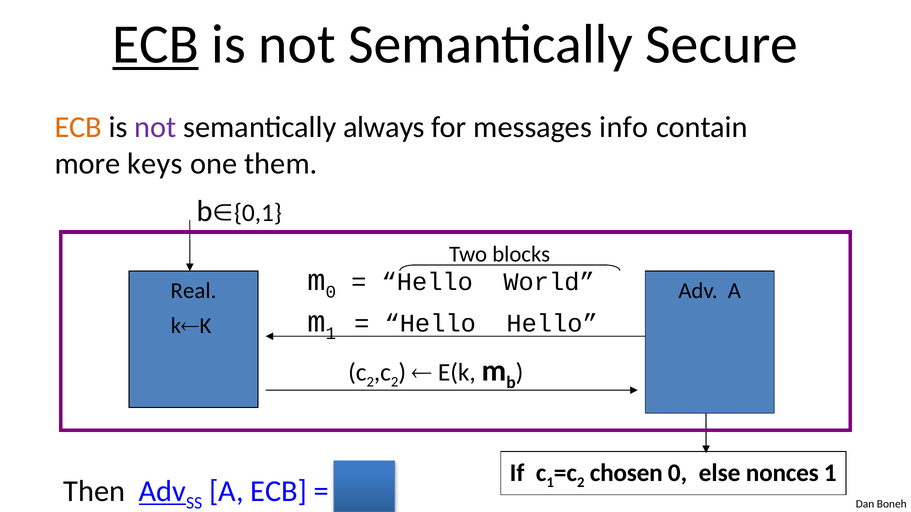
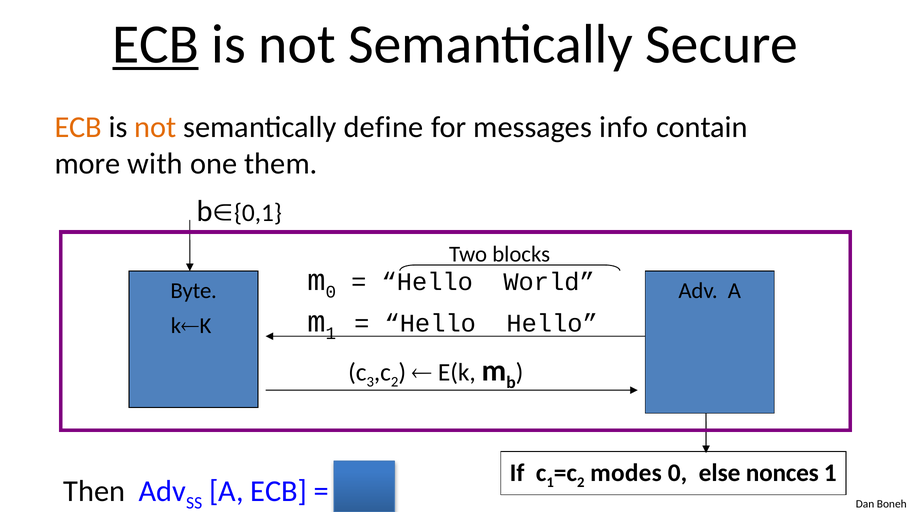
not colour: purple -> orange (155, 127)
always: always -> define (384, 127)
keys: keys -> with (155, 164)
Real: Real -> Byte (194, 291)
2: 2 -> 3 (370, 382)
chosen: chosen -> modes (626, 473)
Adv underline: present -> none (162, 492)
